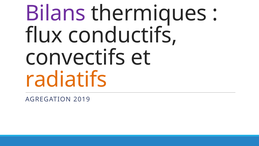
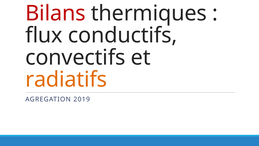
Bilans colour: purple -> red (55, 13)
